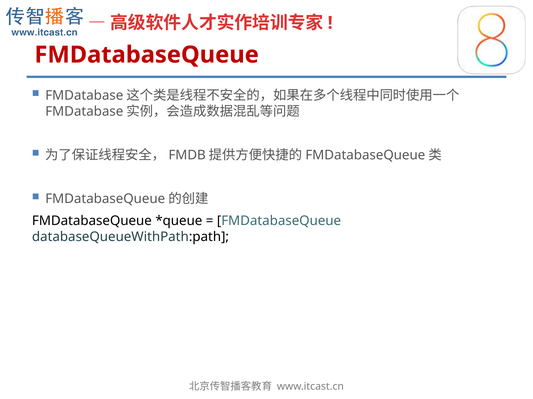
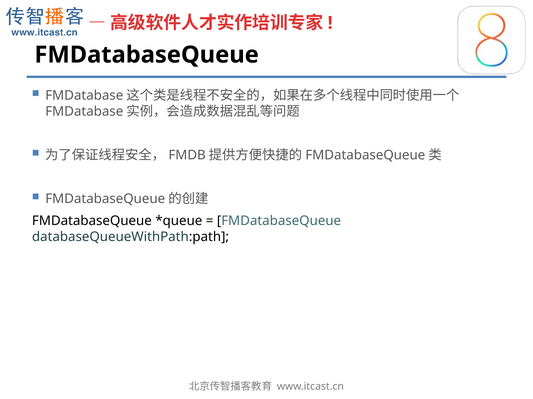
FMDatabaseQueue colour: red -> black (147, 55)
